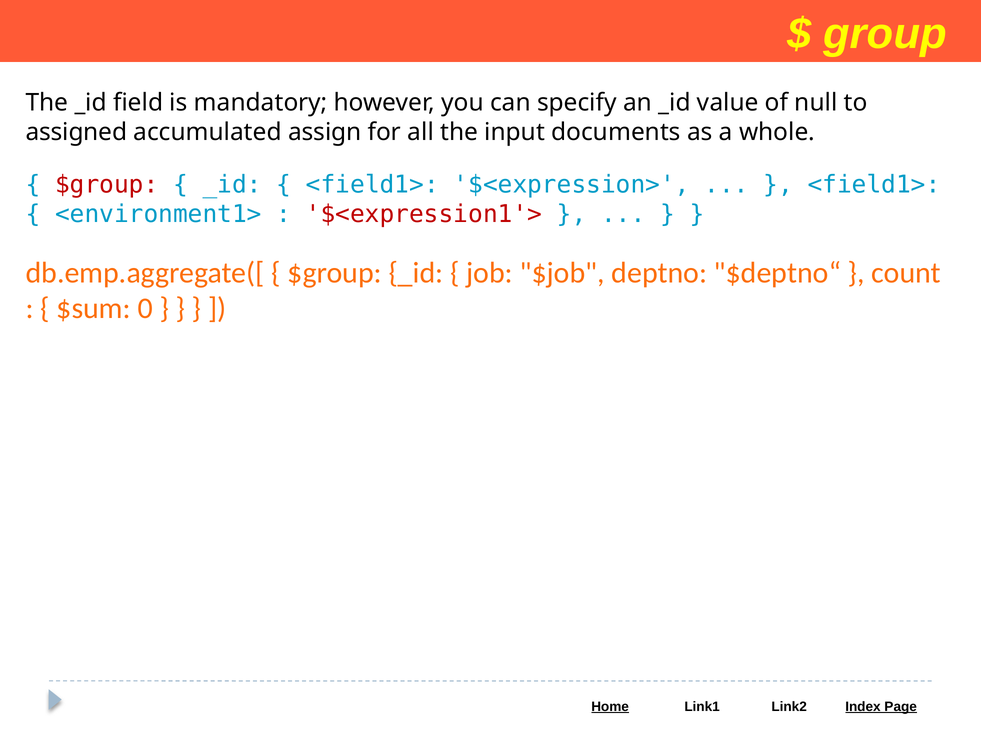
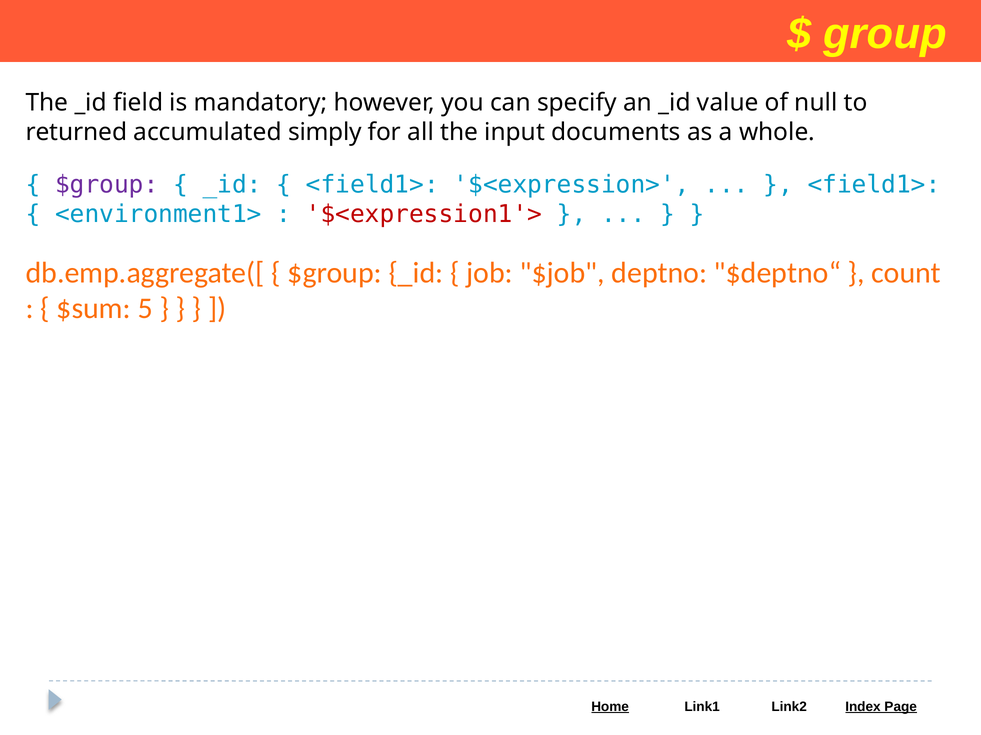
assigned: assigned -> returned (76, 132)
assign: assign -> simply (325, 132)
$group colour: red -> purple (107, 185)
0: 0 -> 5 (145, 309)
